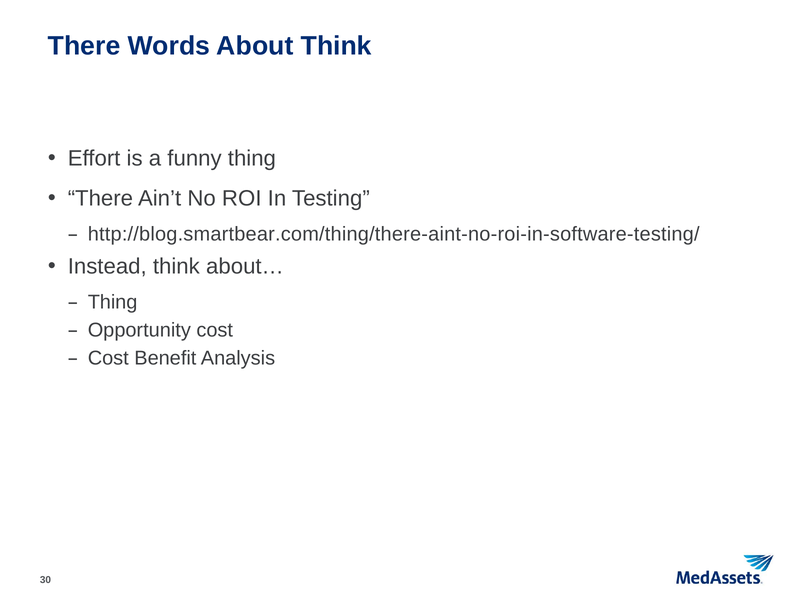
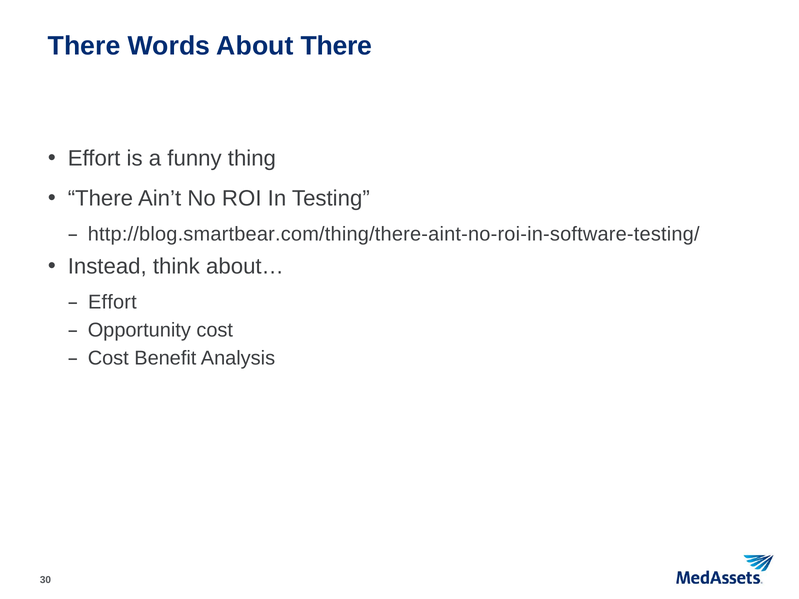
About Think: Think -> There (336, 46)
Thing: Thing -> Effort (112, 302)
